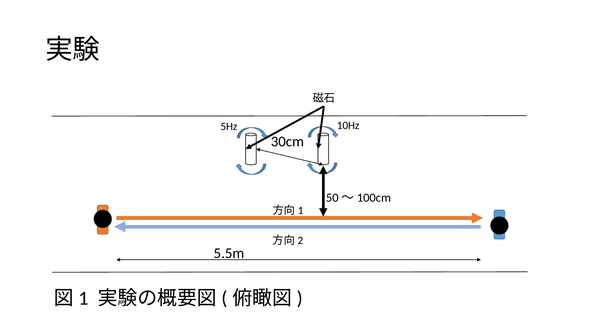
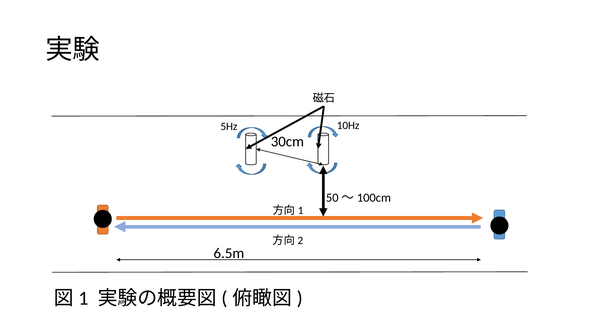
5.5m: 5.5m -> 6.5m (229, 254)
